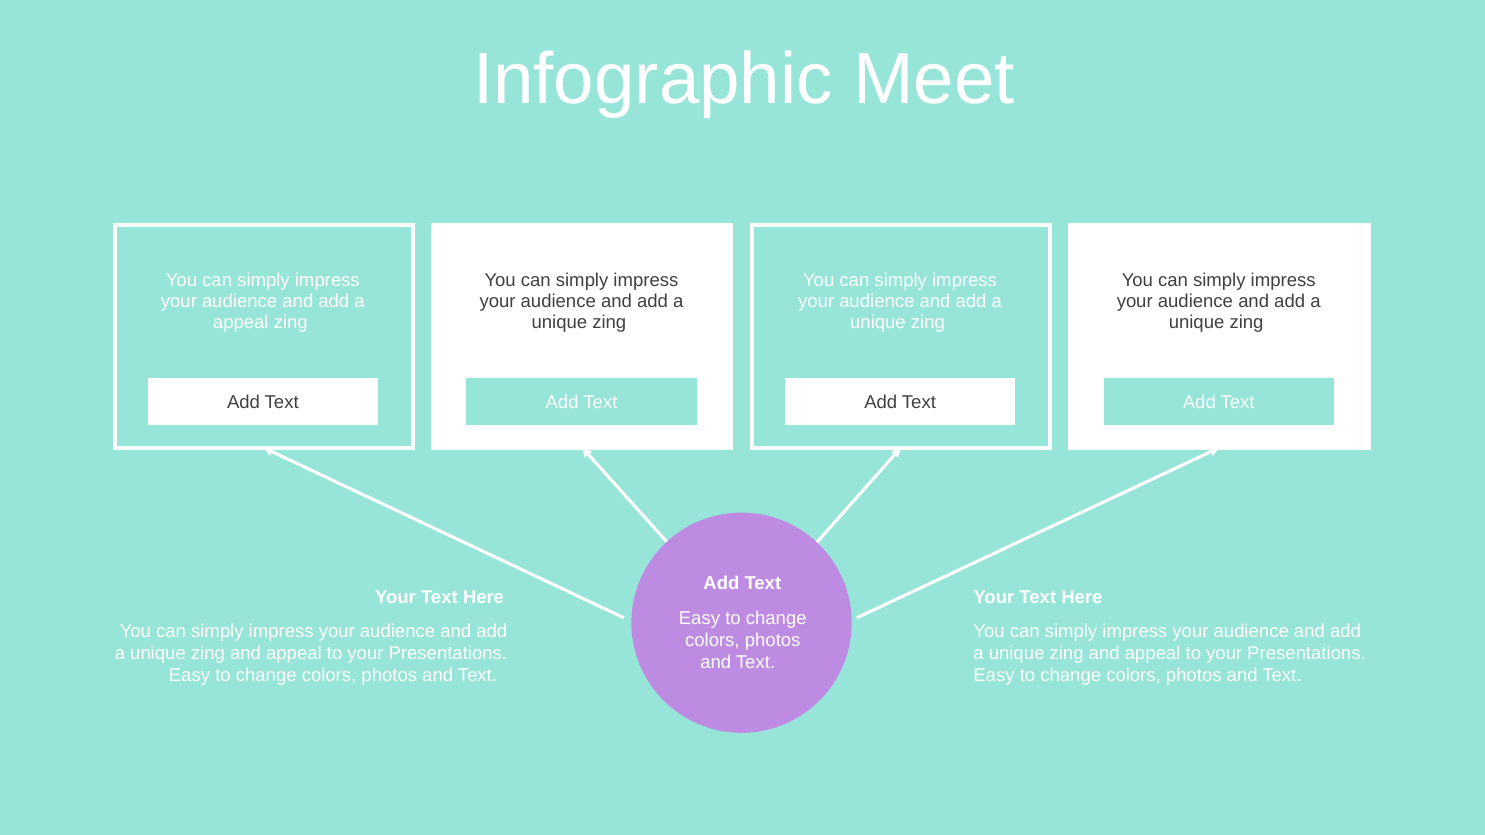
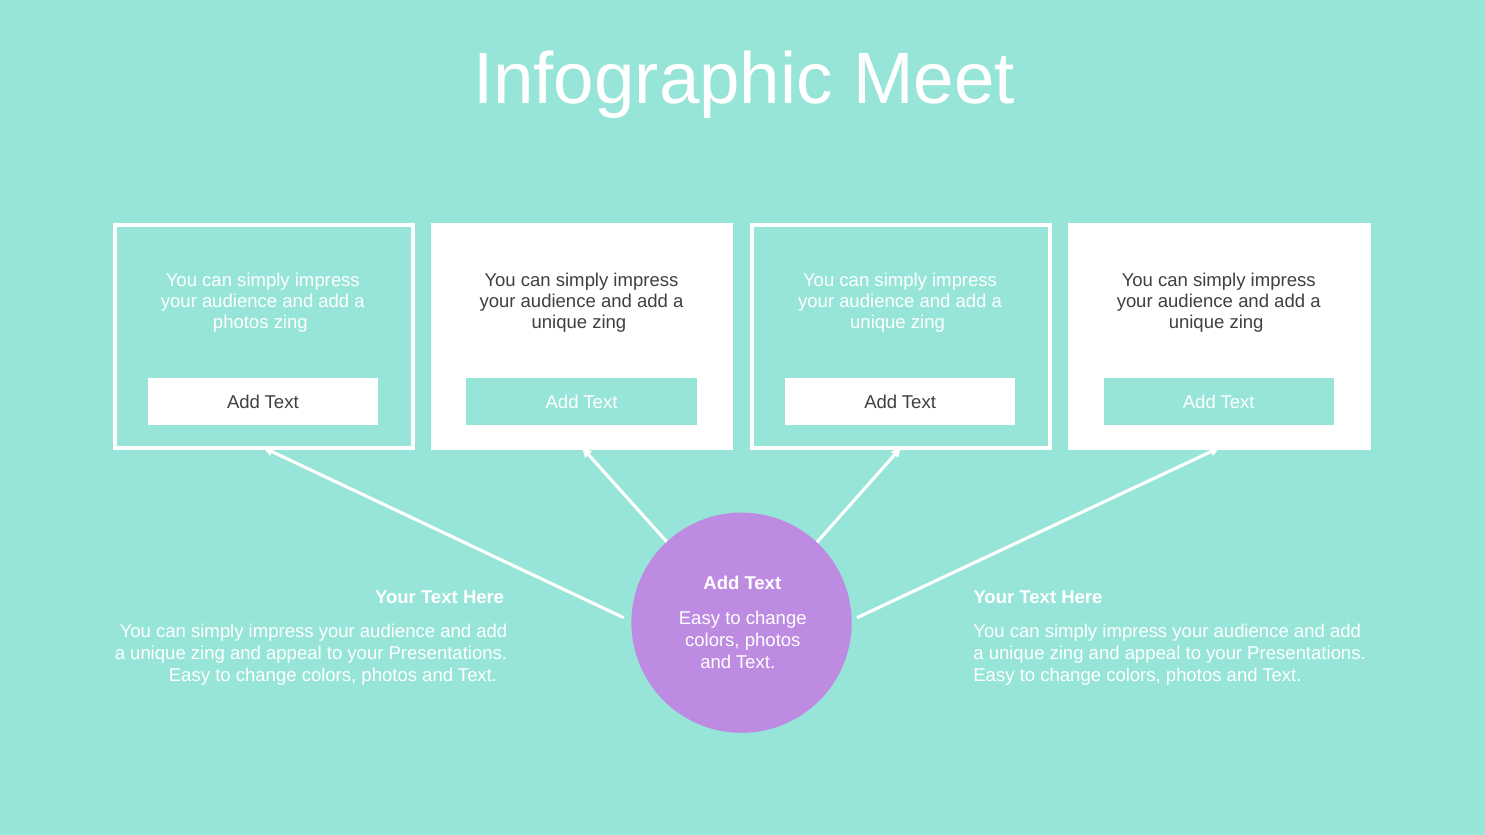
appeal: appeal -> photos (241, 323)
